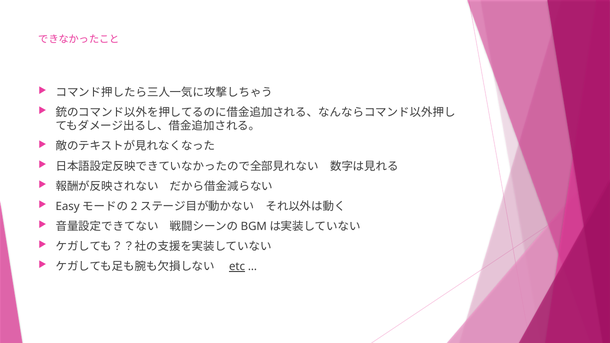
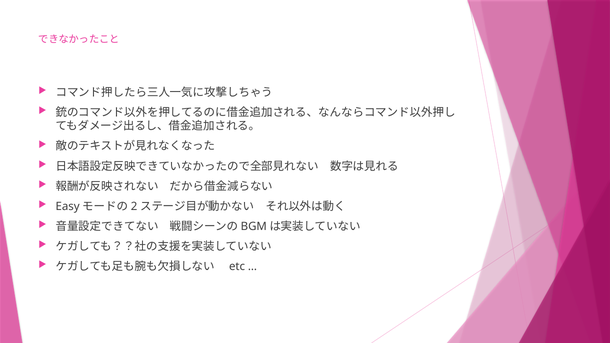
etc underline: present -> none (237, 267)
